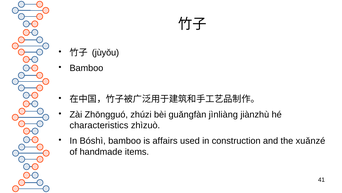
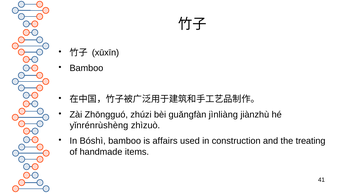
jùyǒu: jùyǒu -> xūxīn (105, 52)
characteristics: characteristics -> yǐnrénrùshèng (99, 125)
xuǎnzé: xuǎnzé -> treating (311, 140)
